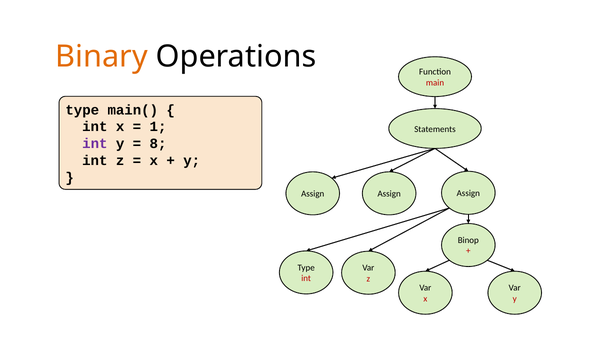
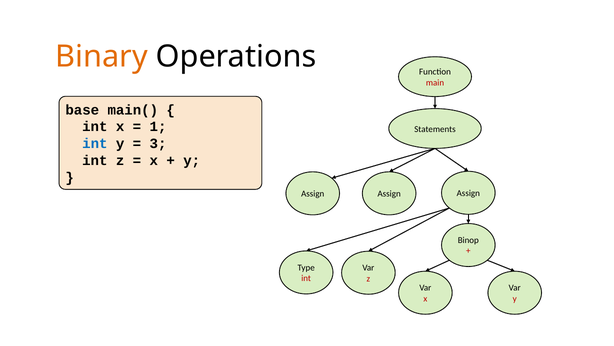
type: type -> base (82, 110)
int colour: purple -> blue (95, 143)
8: 8 -> 3 (158, 143)
